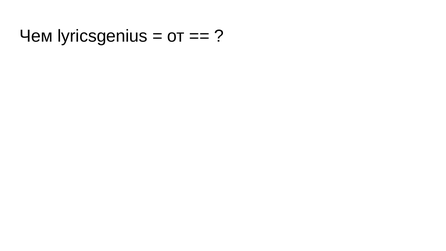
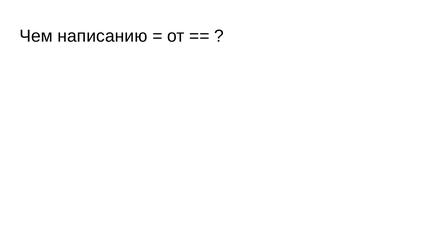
lyricsgenius: lyricsgenius -> написанию (102, 36)
